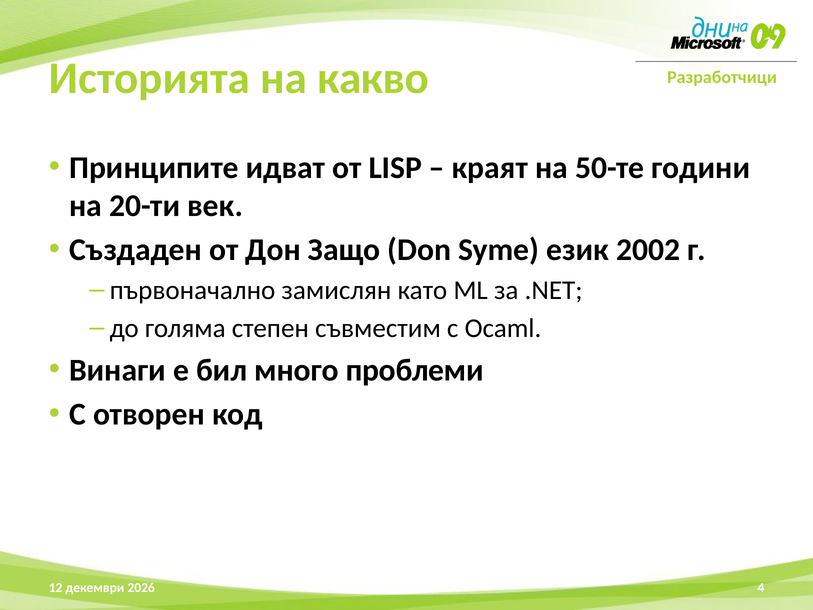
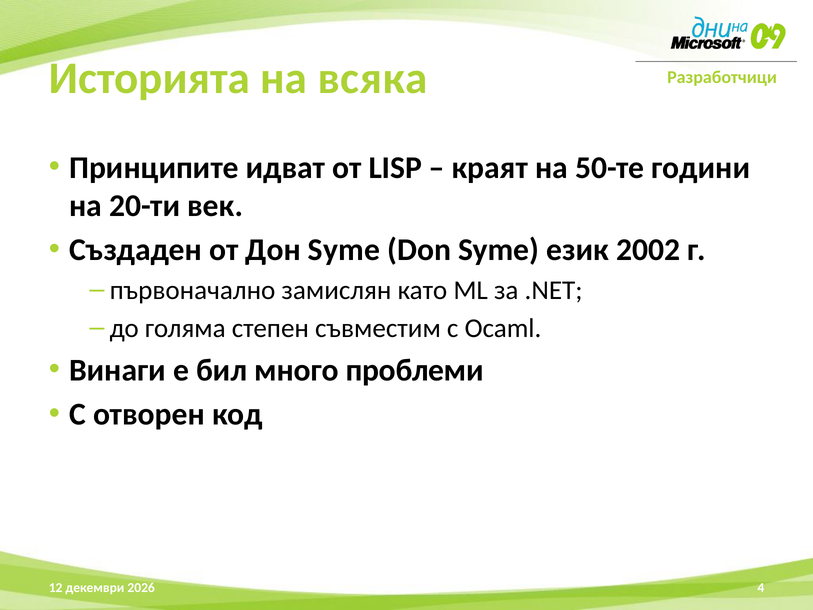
какво: какво -> всяка (373, 78)
Дон Защо: Защо -> Syme (344, 250)
